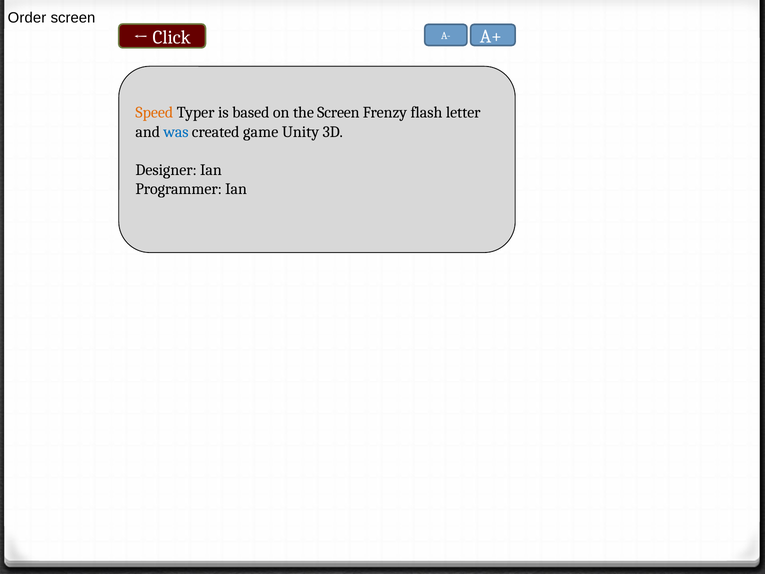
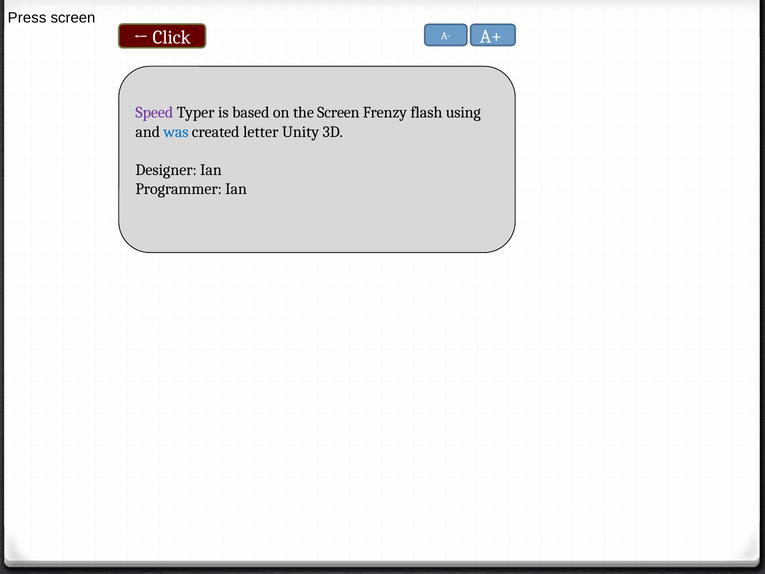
Order: Order -> Press (27, 18)
Speed colour: orange -> purple (154, 113)
letter: letter -> using (463, 113)
game: game -> letter (261, 132)
